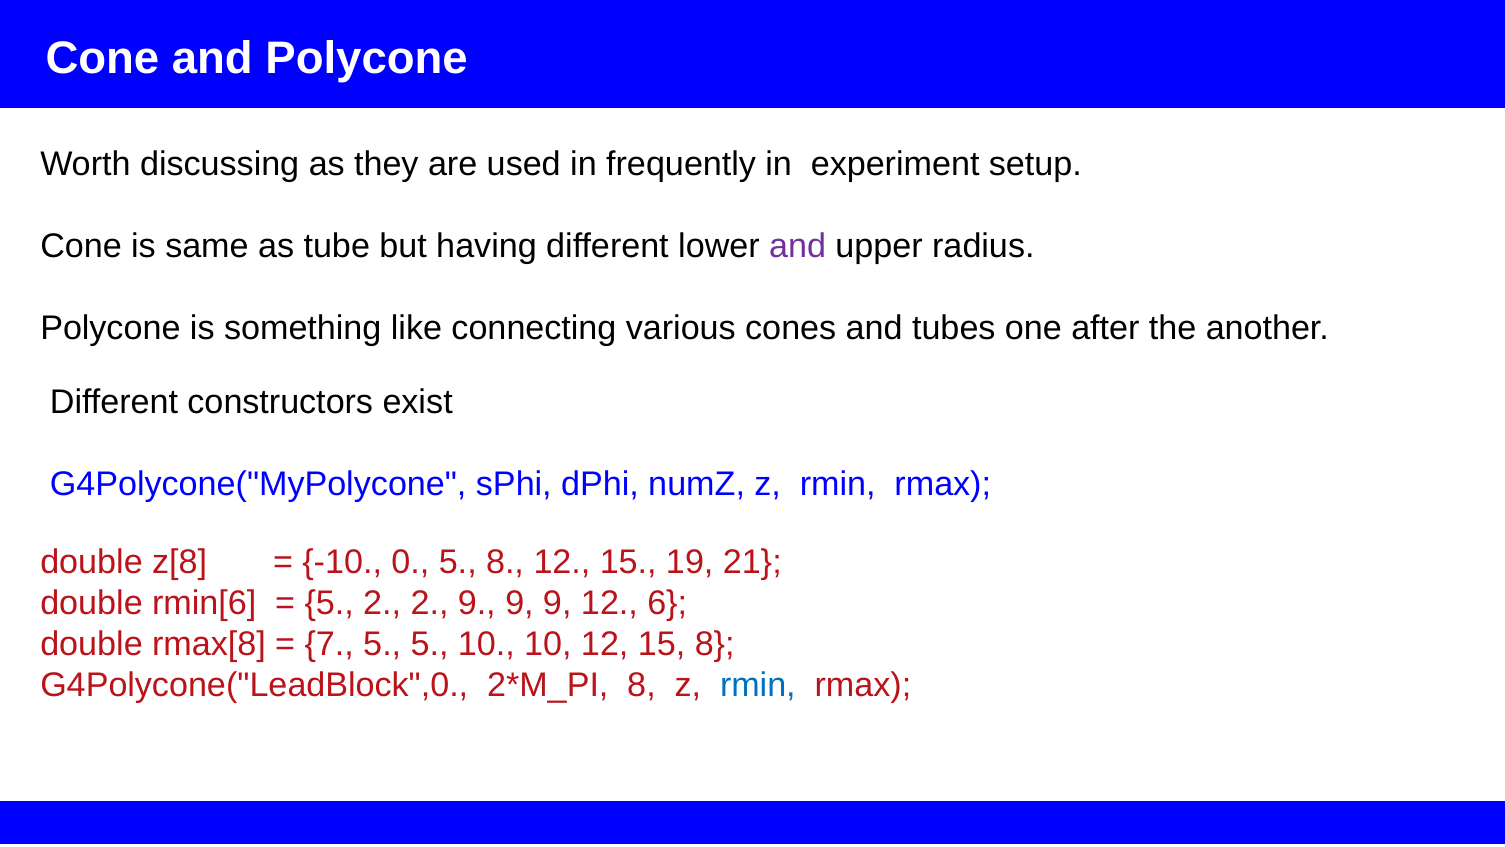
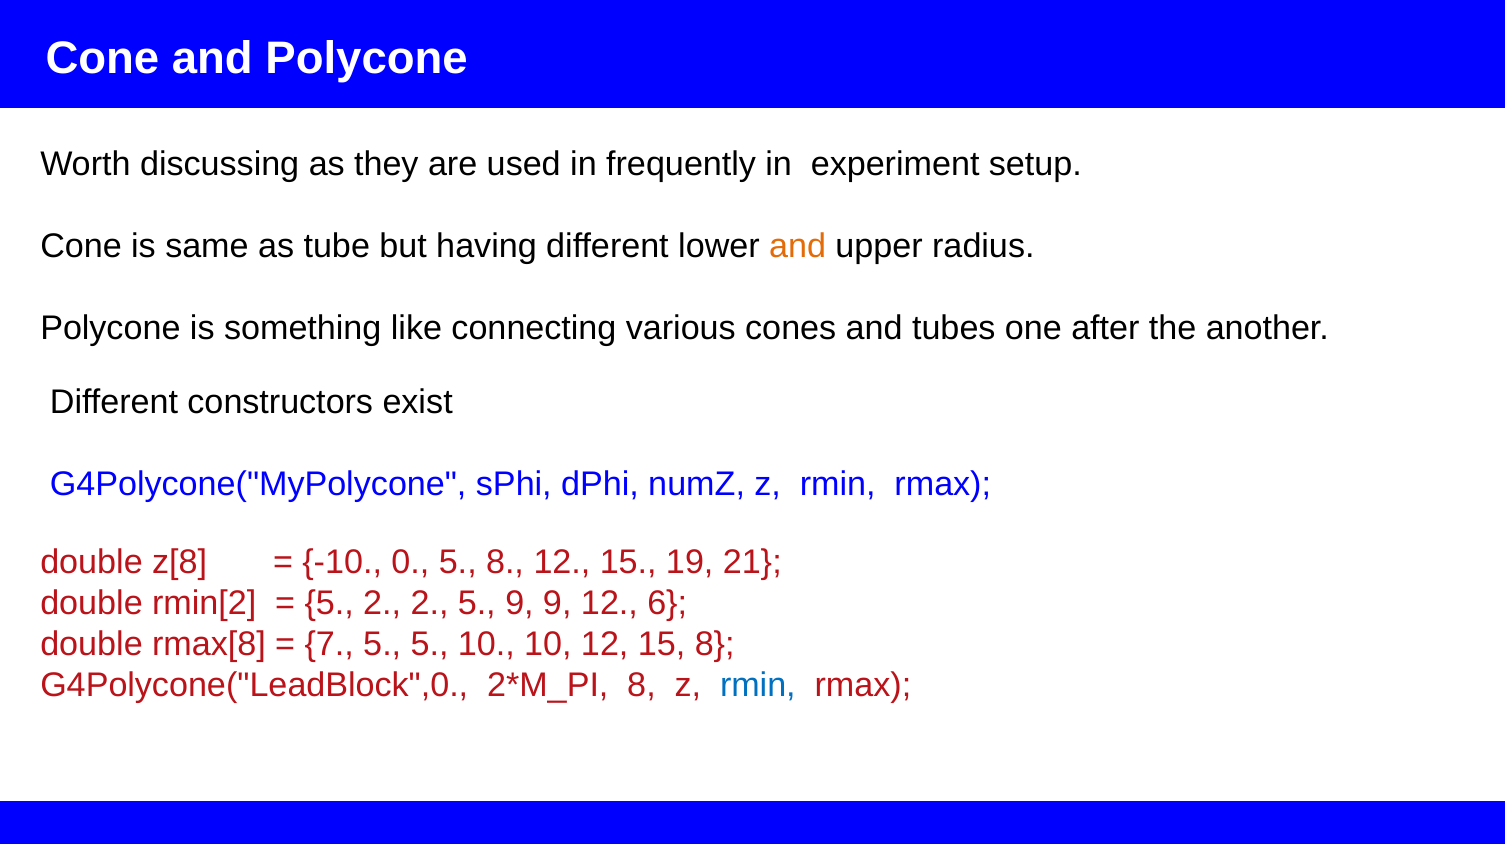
and colour: purple -> orange (798, 246)
rmin[6: rmin[6 -> rmin[2 (204, 603)
2 9: 9 -> 5 (477, 603)
